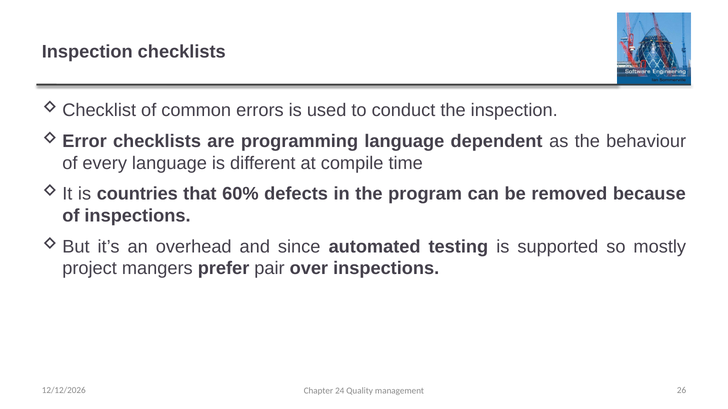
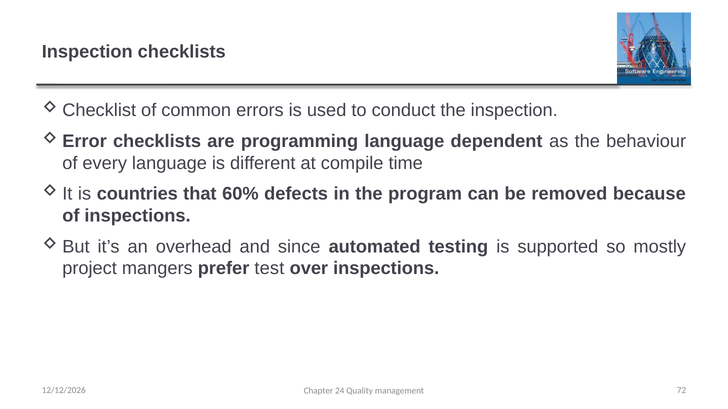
pair: pair -> test (269, 269)
26: 26 -> 72 (682, 391)
